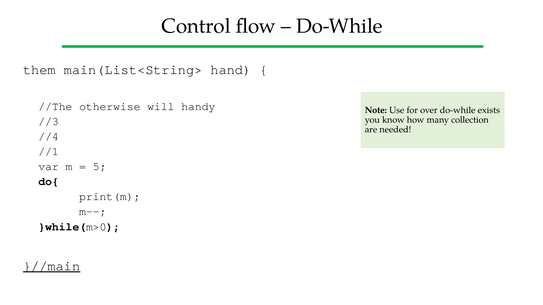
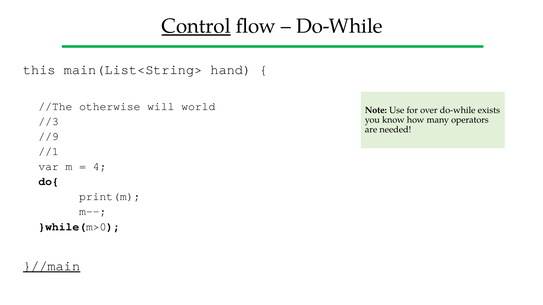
Control underline: none -> present (196, 26)
them: them -> this (39, 70)
handy: handy -> world (198, 107)
collection: collection -> operators (470, 120)
//4: //4 -> //9 (49, 137)
5: 5 -> 4 (100, 167)
